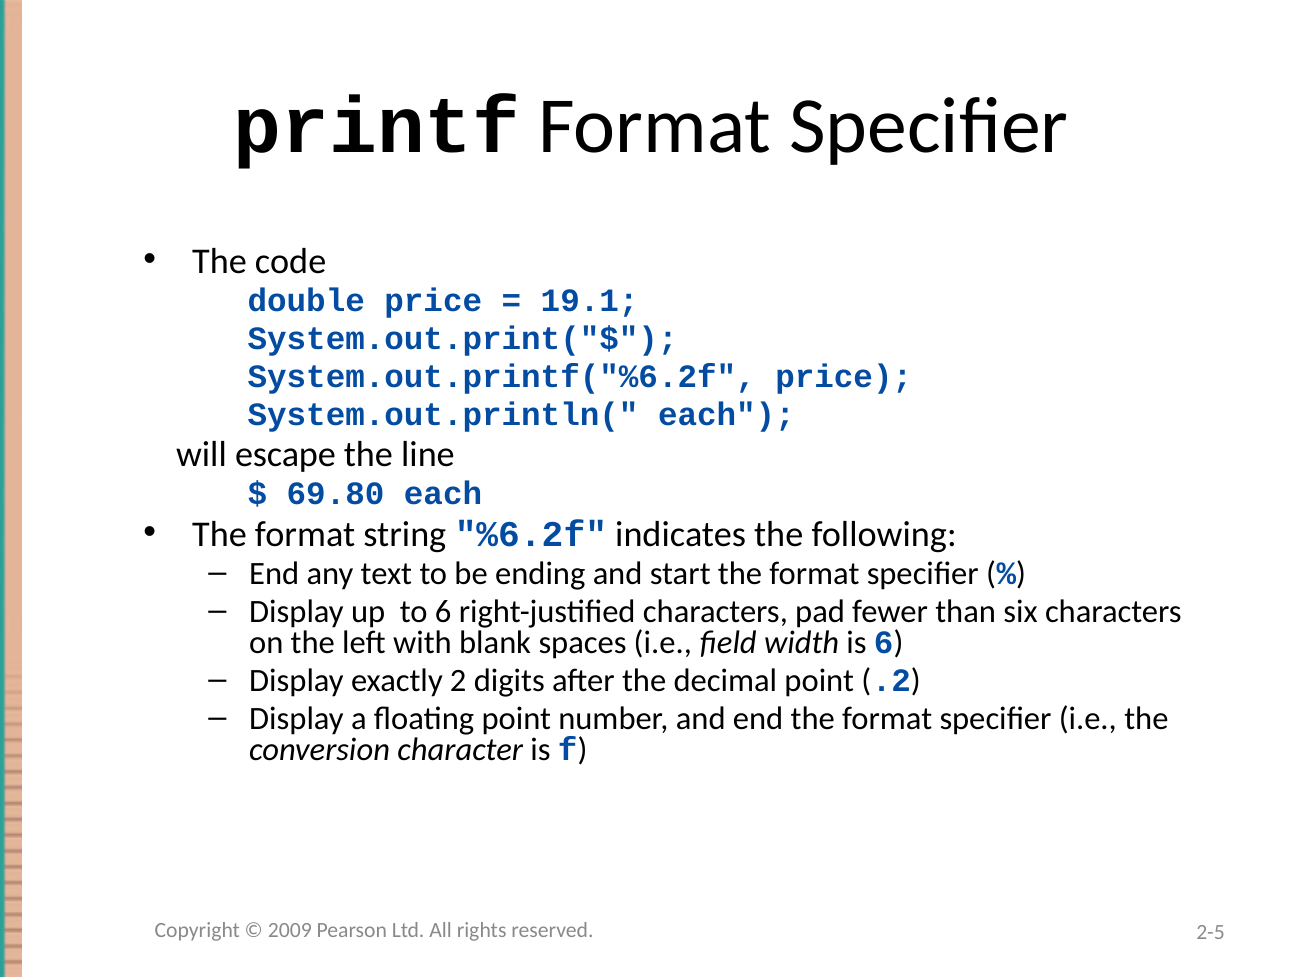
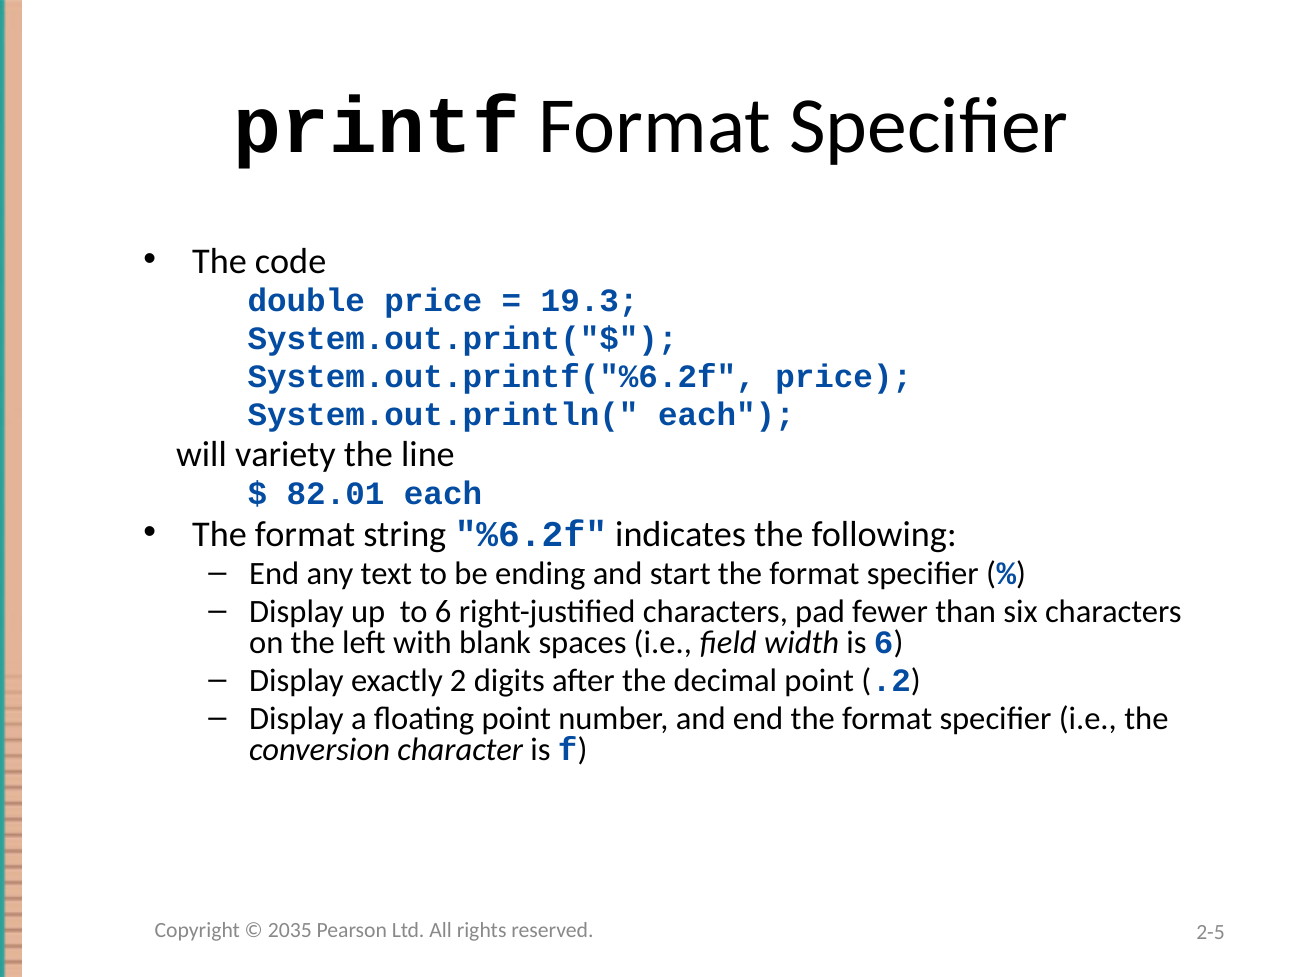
19.1: 19.1 -> 19.3 (590, 301)
escape: escape -> variety (285, 455)
69.80: 69.80 -> 82.01 (336, 494)
2009: 2009 -> 2035 (290, 931)
